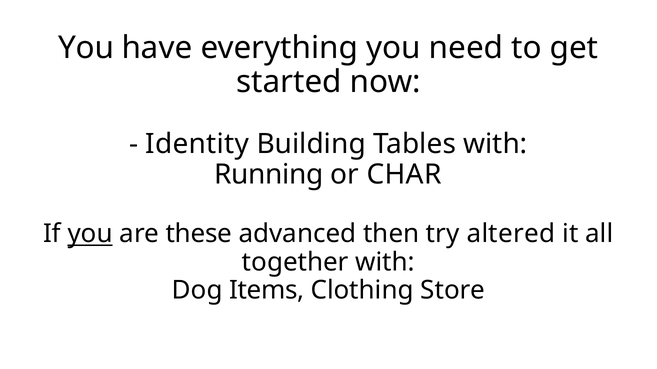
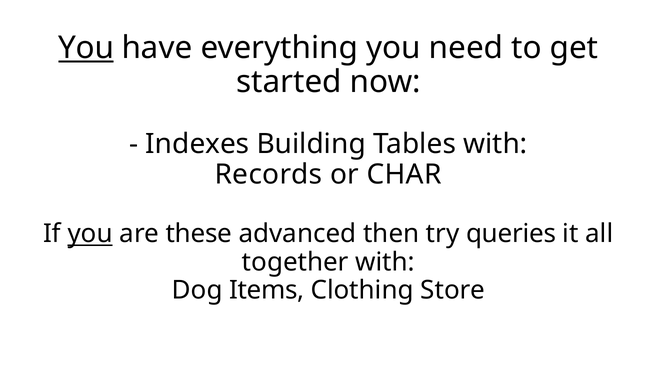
You underline: none -> present (86, 48)
Identity: Identity -> Indexes (197, 144)
Running: Running -> Records (269, 175)
altered: altered -> queries (511, 234)
